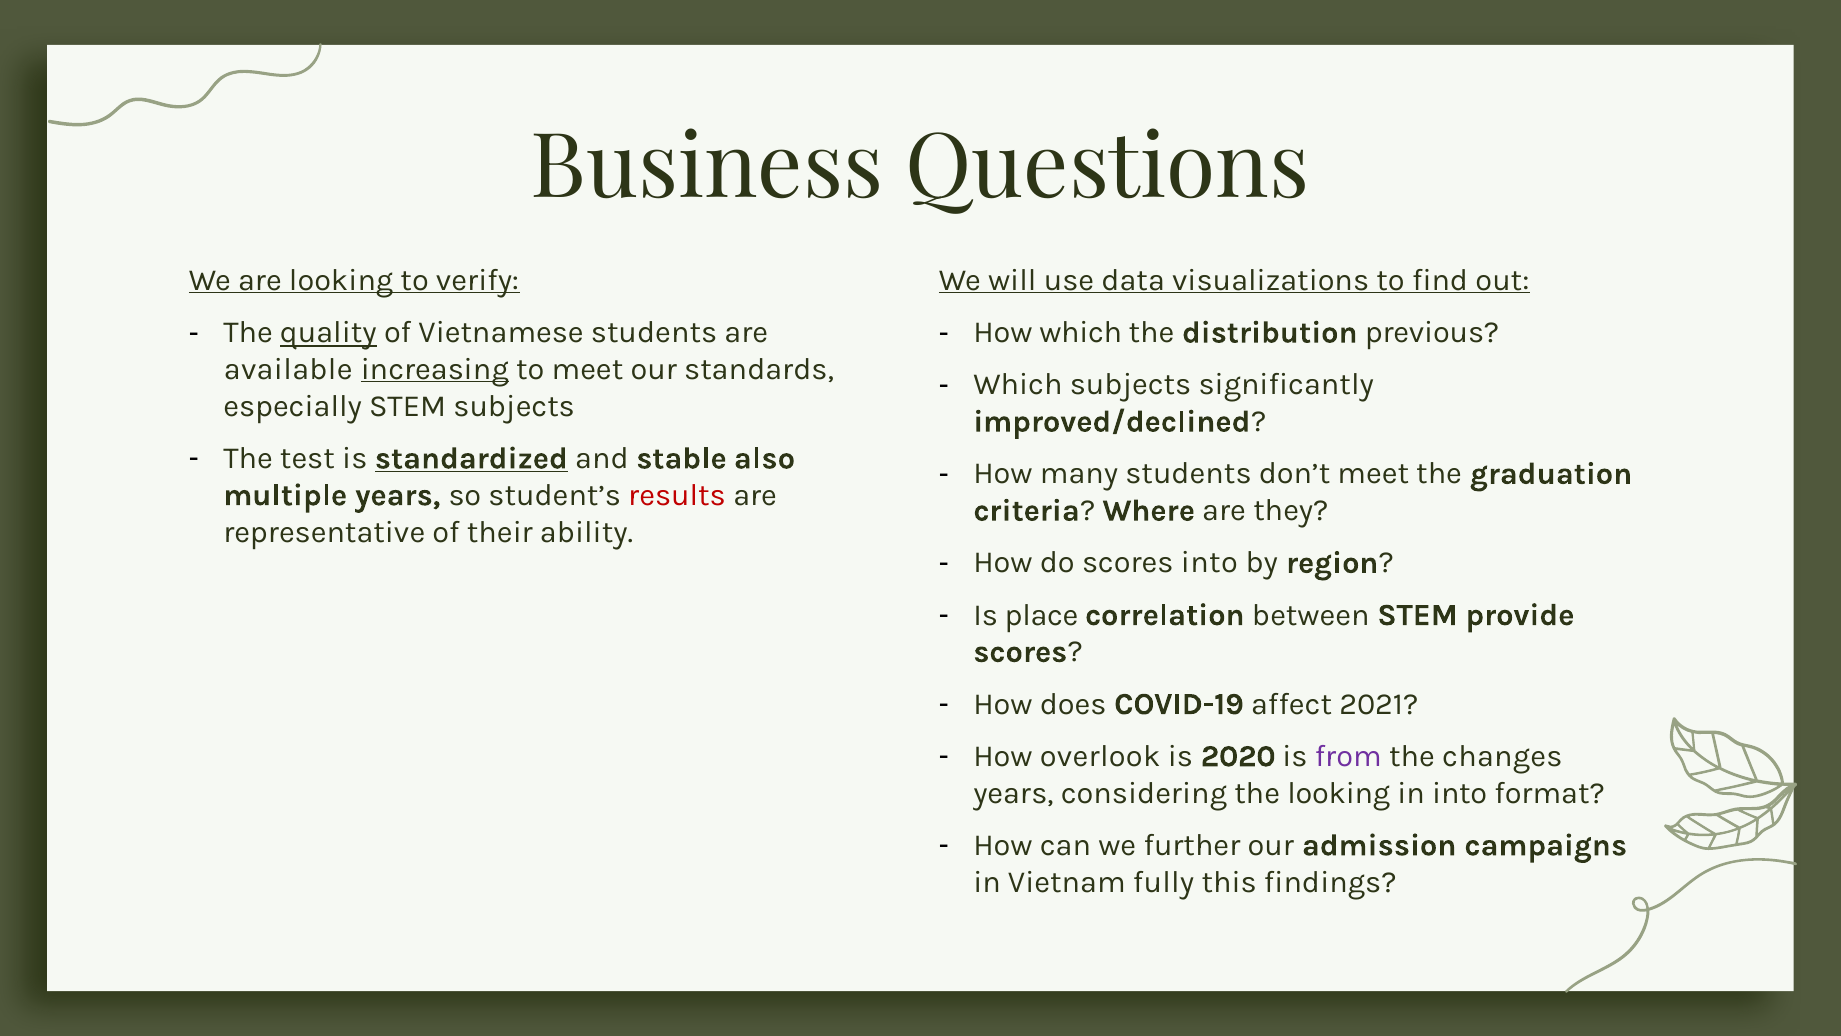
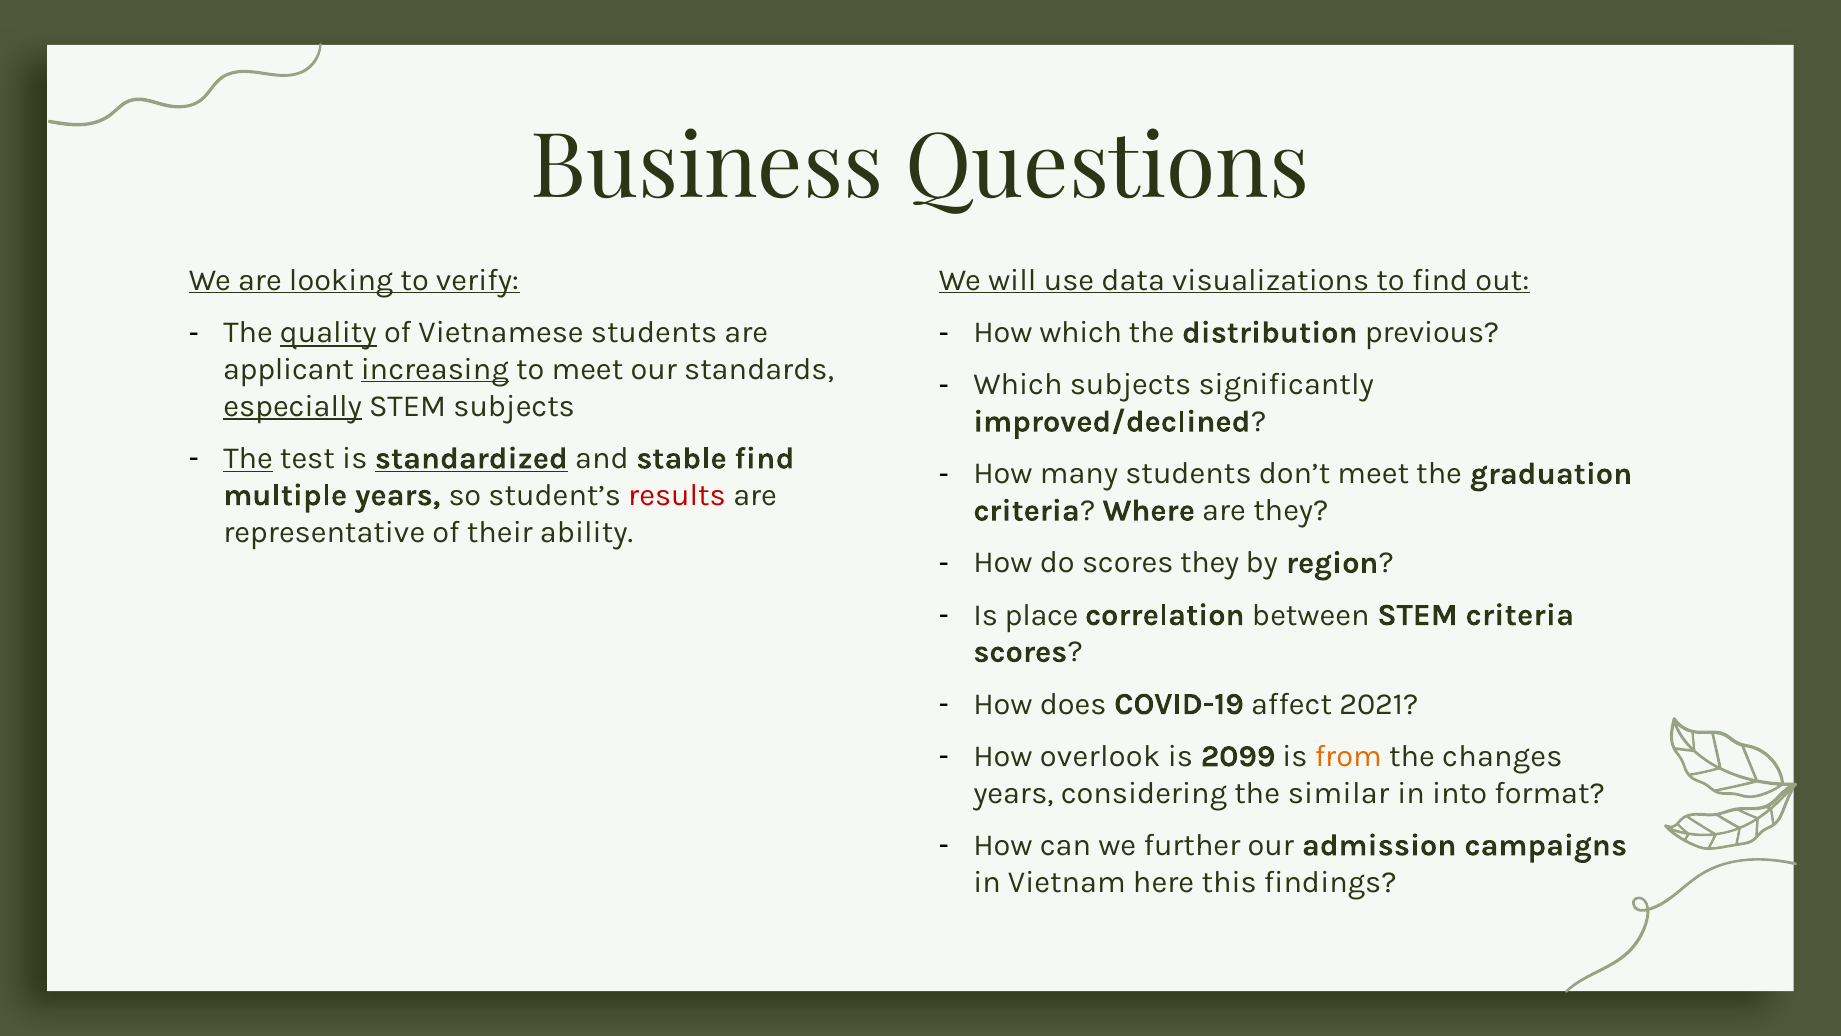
available: available -> applicant (288, 369)
especially underline: none -> present (293, 406)
The underline: none -> present (248, 458)
stable also: also -> find (764, 458)
scores into: into -> they (1210, 562)
STEM provide: provide -> criteria (1520, 615)
2020: 2020 -> 2099 (1238, 756)
from colour: purple -> orange (1348, 756)
the looking: looking -> similar (1339, 793)
fully: fully -> here (1164, 882)
